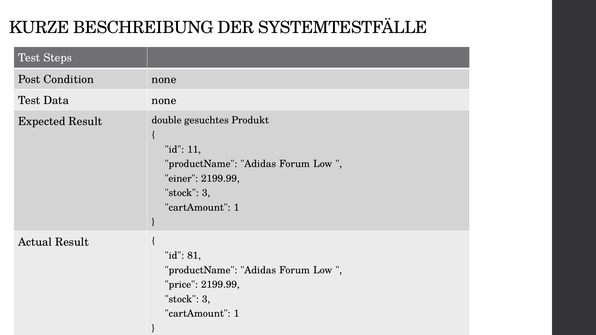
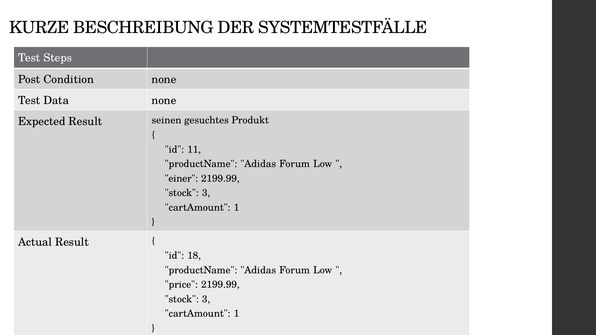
double: double -> seinen (167, 120)
81: 81 -> 18 (194, 256)
